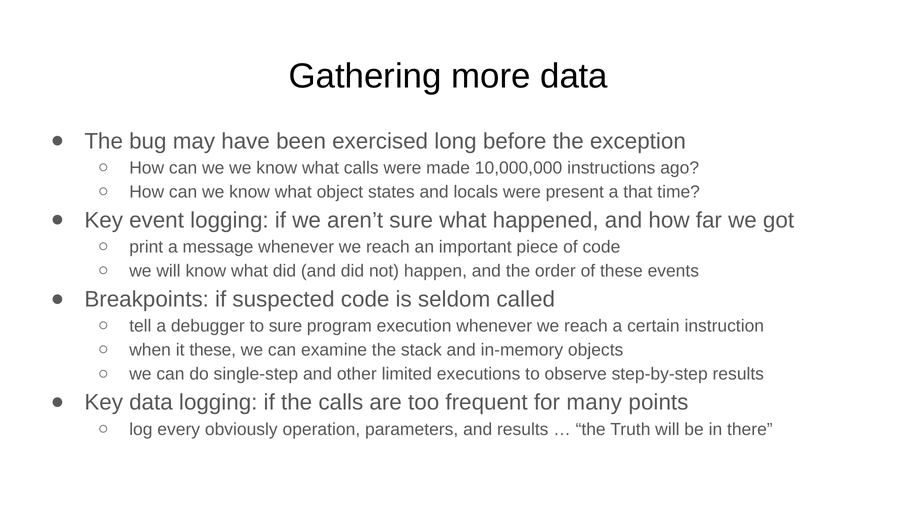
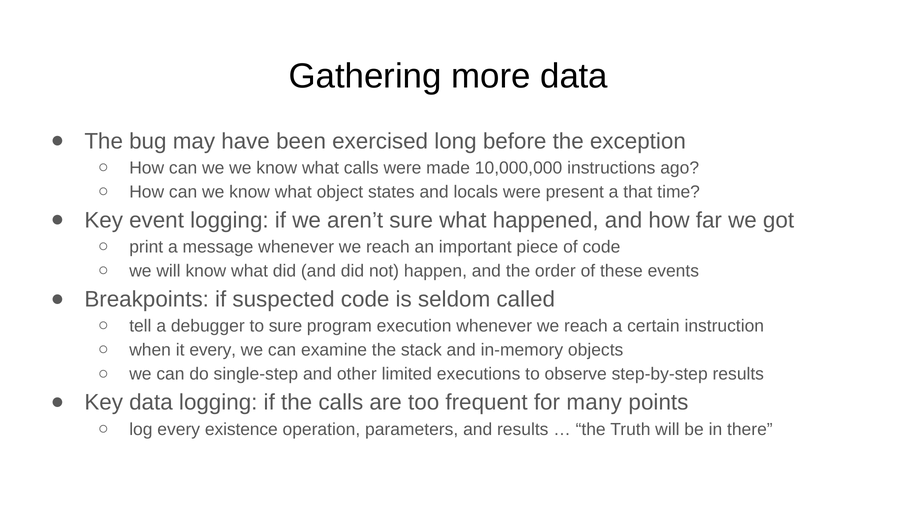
it these: these -> every (213, 350)
obviously: obviously -> existence (241, 429)
